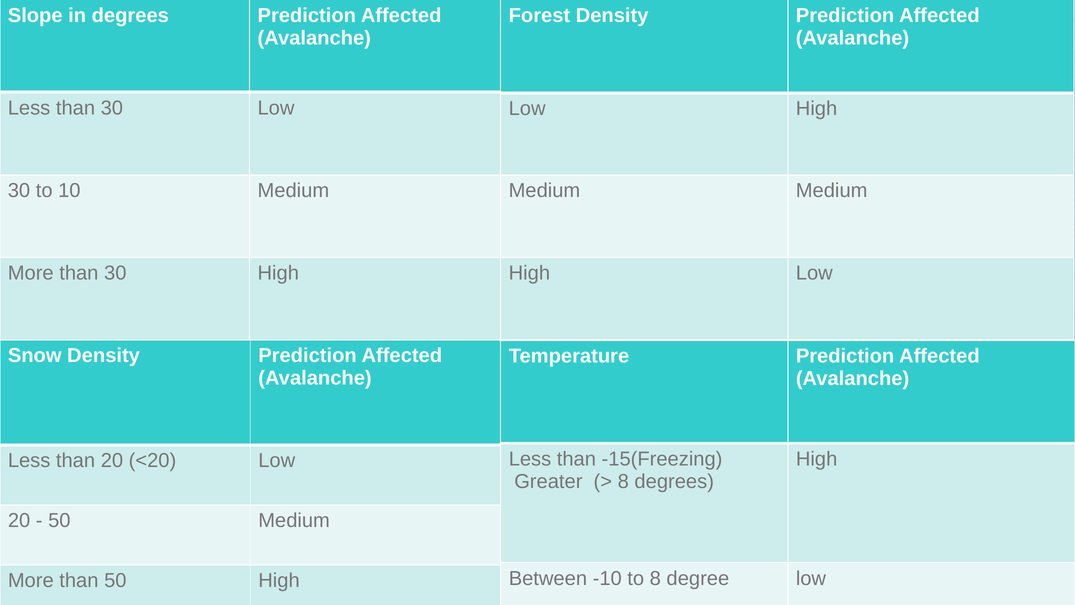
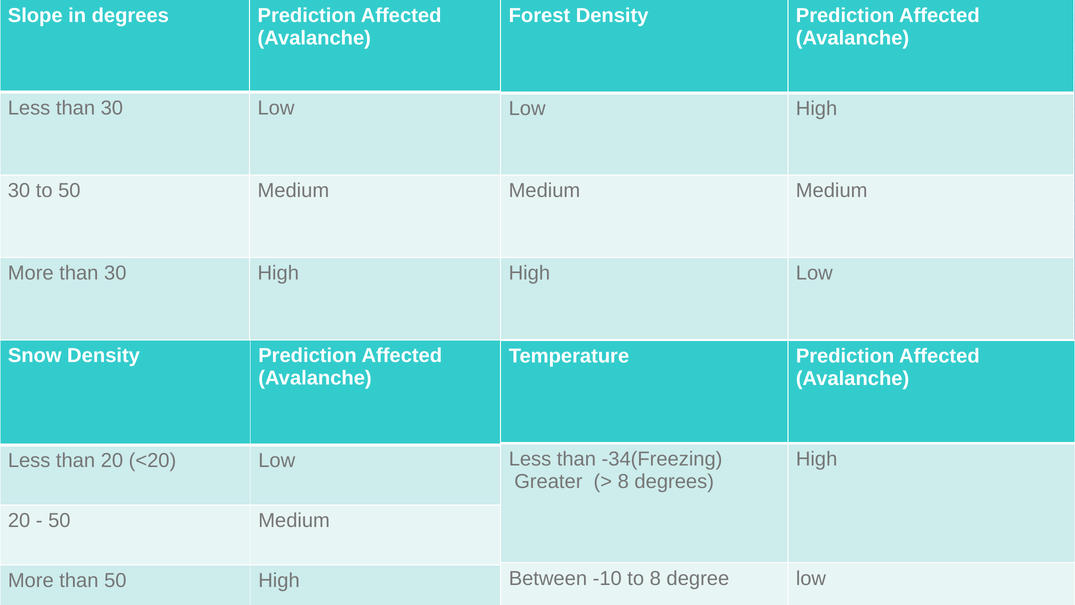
to 10: 10 -> 50 (69, 190)
-15(Freezing: -15(Freezing -> -34(Freezing (662, 459)
